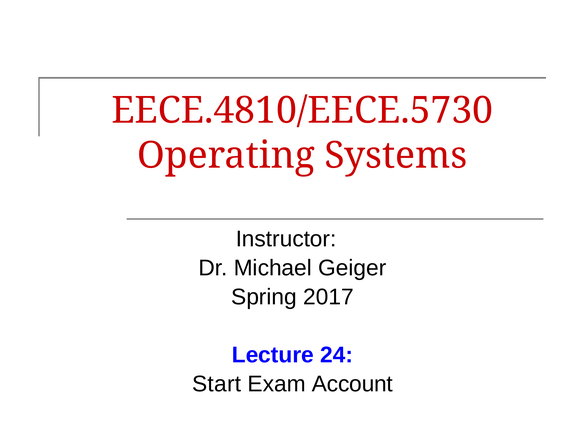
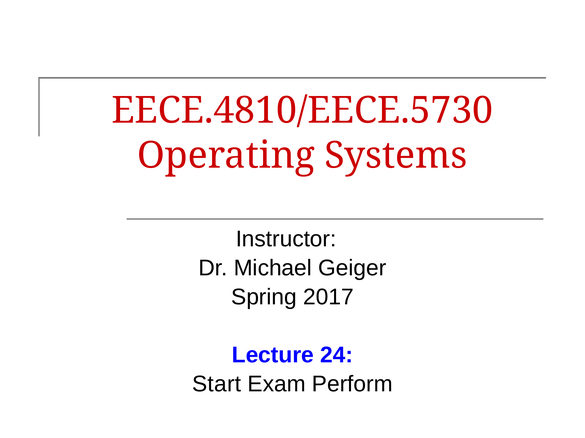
Account: Account -> Perform (352, 385)
